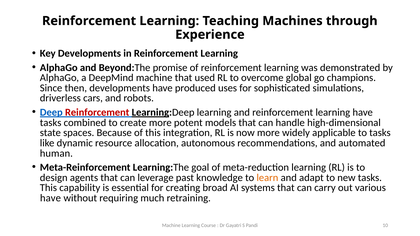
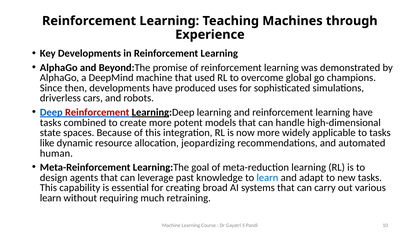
autonomous: autonomous -> jeopardizing (208, 143)
learn colour: orange -> blue (267, 178)
have: have -> learn (51, 198)
